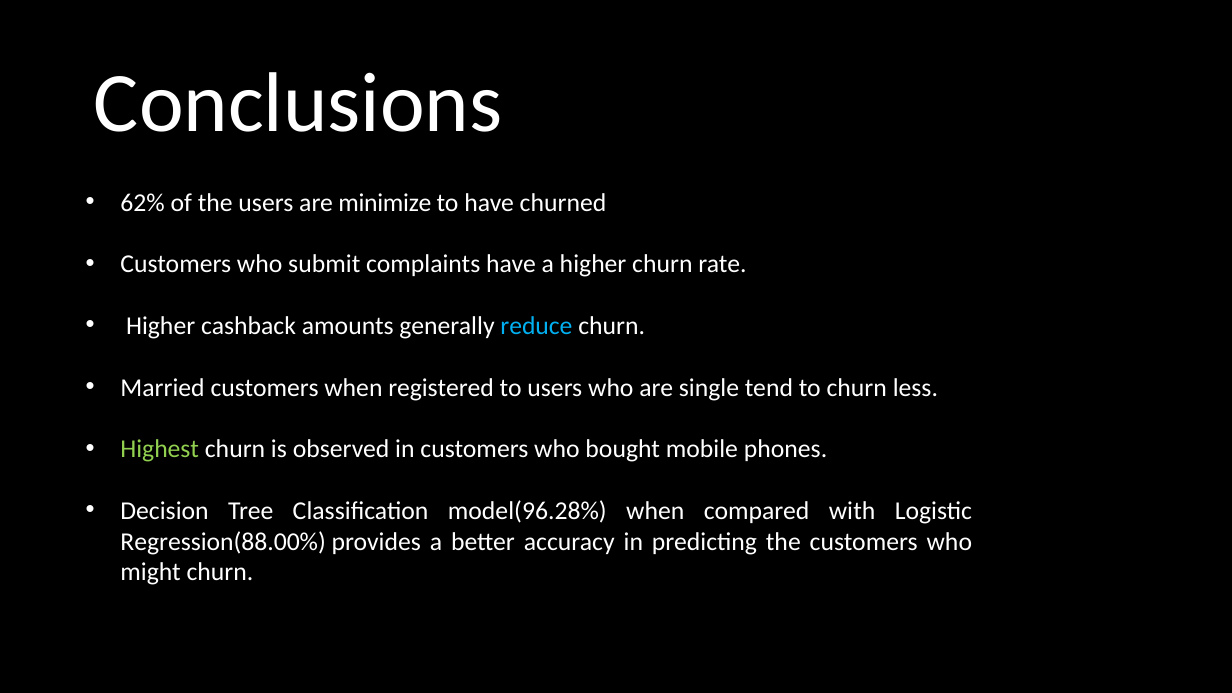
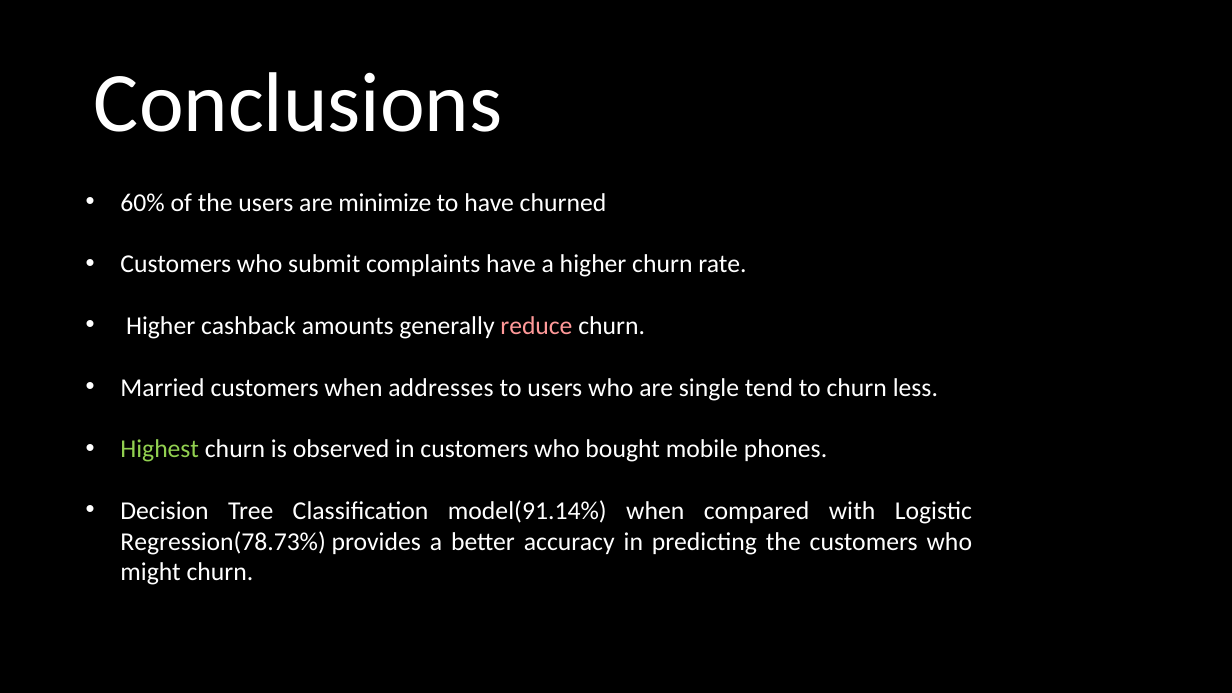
62%: 62% -> 60% (143, 203)
reduce colour: light blue -> pink (536, 326)
registered: registered -> addresses (441, 388)
model(96.28%: model(96.28% -> model(91.14% (527, 511)
Regression(88.00%: Regression(88.00% -> Regression(78.73% (223, 542)
